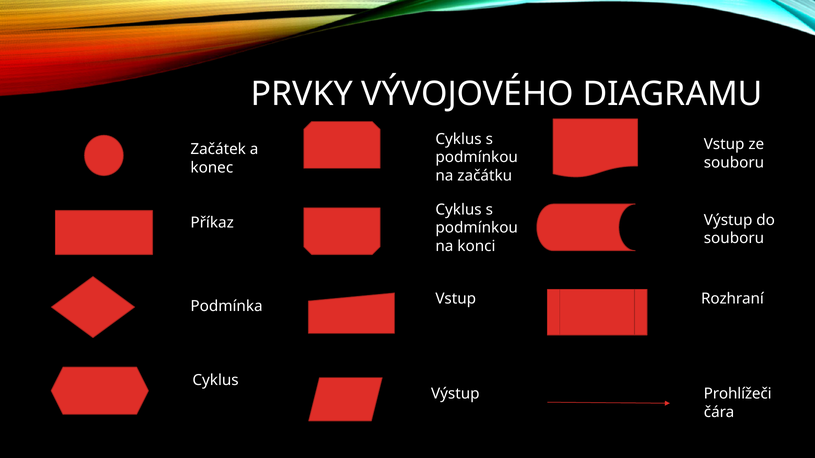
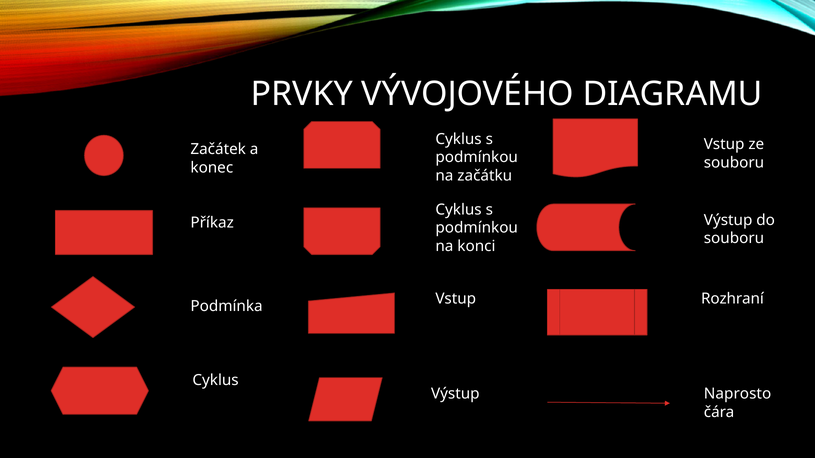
Prohlížeči: Prohlížeči -> Naprosto (738, 394)
